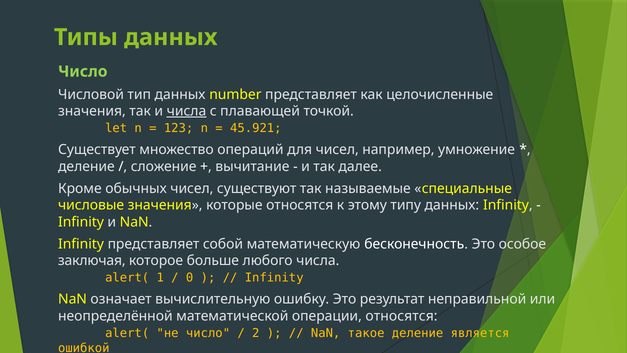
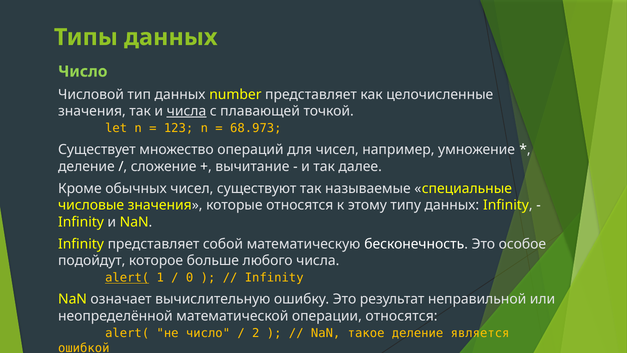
45.921: 45.921 -> 68.973 (256, 128)
заключая: заключая -> подойдут (92, 260)
alert( underline: none -> present (127, 278)
